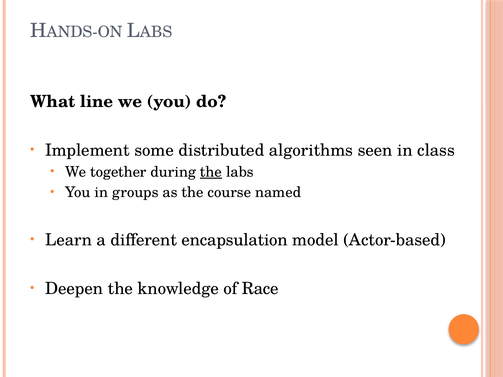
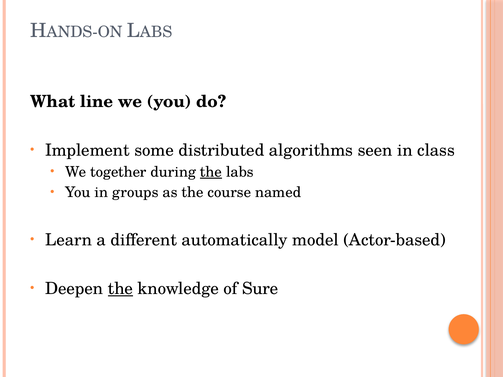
encapsulation: encapsulation -> automatically (235, 240)
the underline: none -> present (120, 289)
Race: Race -> Sure (260, 289)
